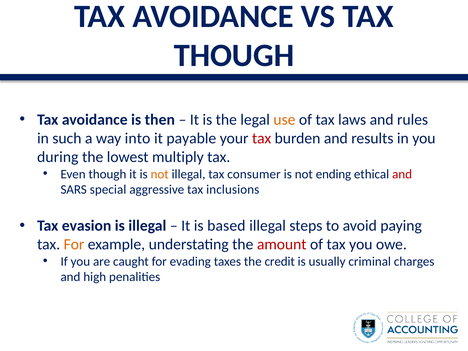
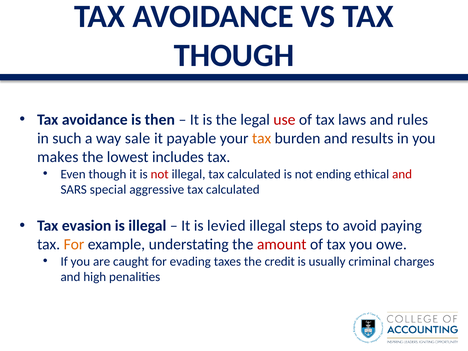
use colour: orange -> red (284, 120)
into: into -> sale (138, 138)
tax colour: red -> orange (262, 138)
during: during -> makes (58, 157)
multiply: multiply -> includes (178, 157)
not colour: orange -> red (160, 174)
illegal tax consumer: consumer -> calculated (254, 174)
aggressive tax inclusions: inclusions -> calculated (233, 190)
based: based -> levied (226, 226)
